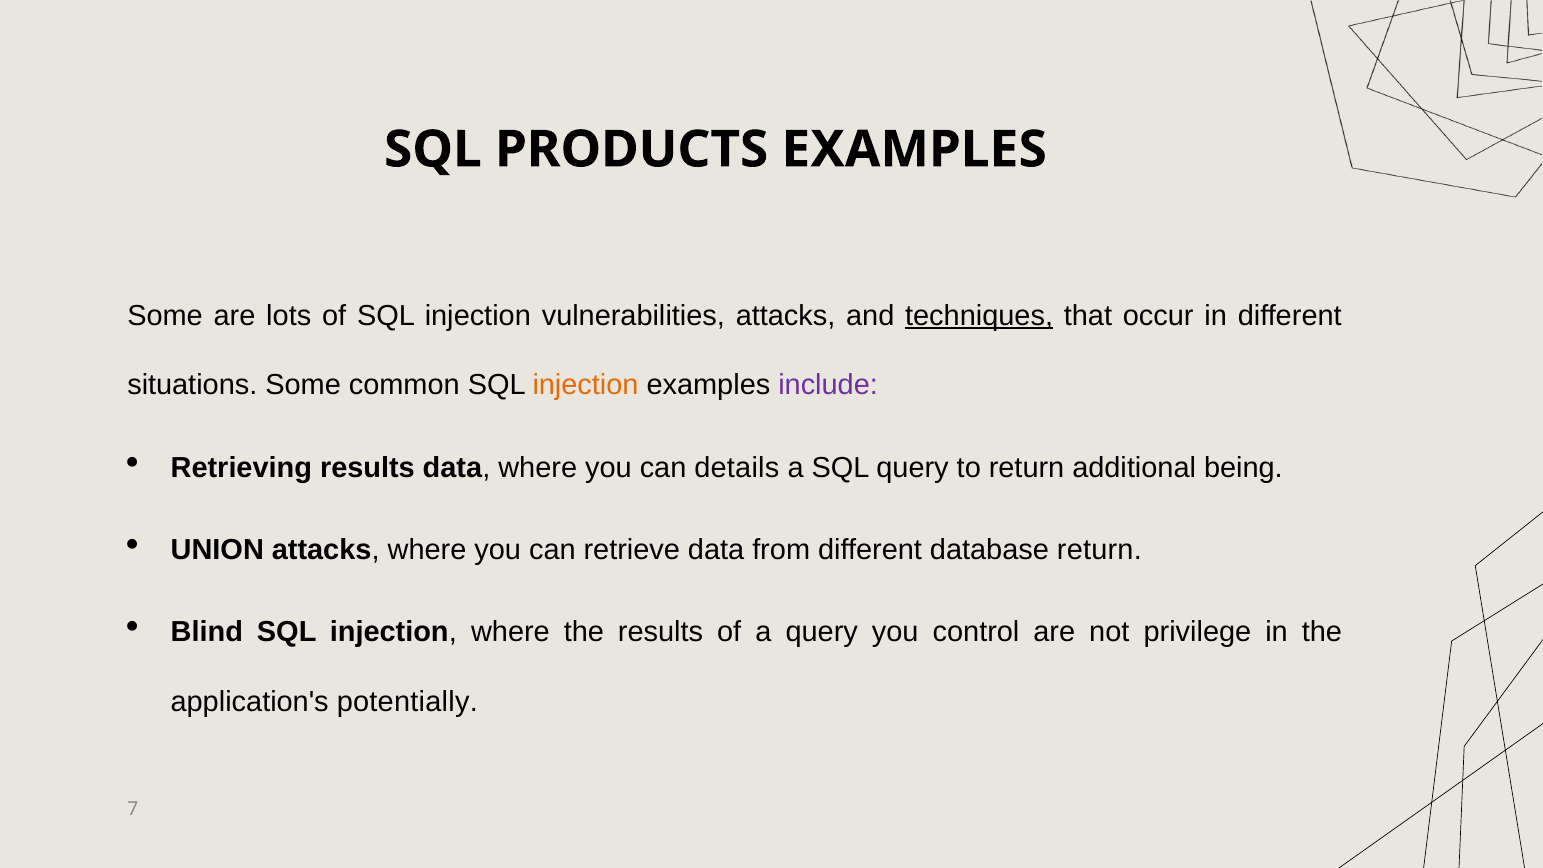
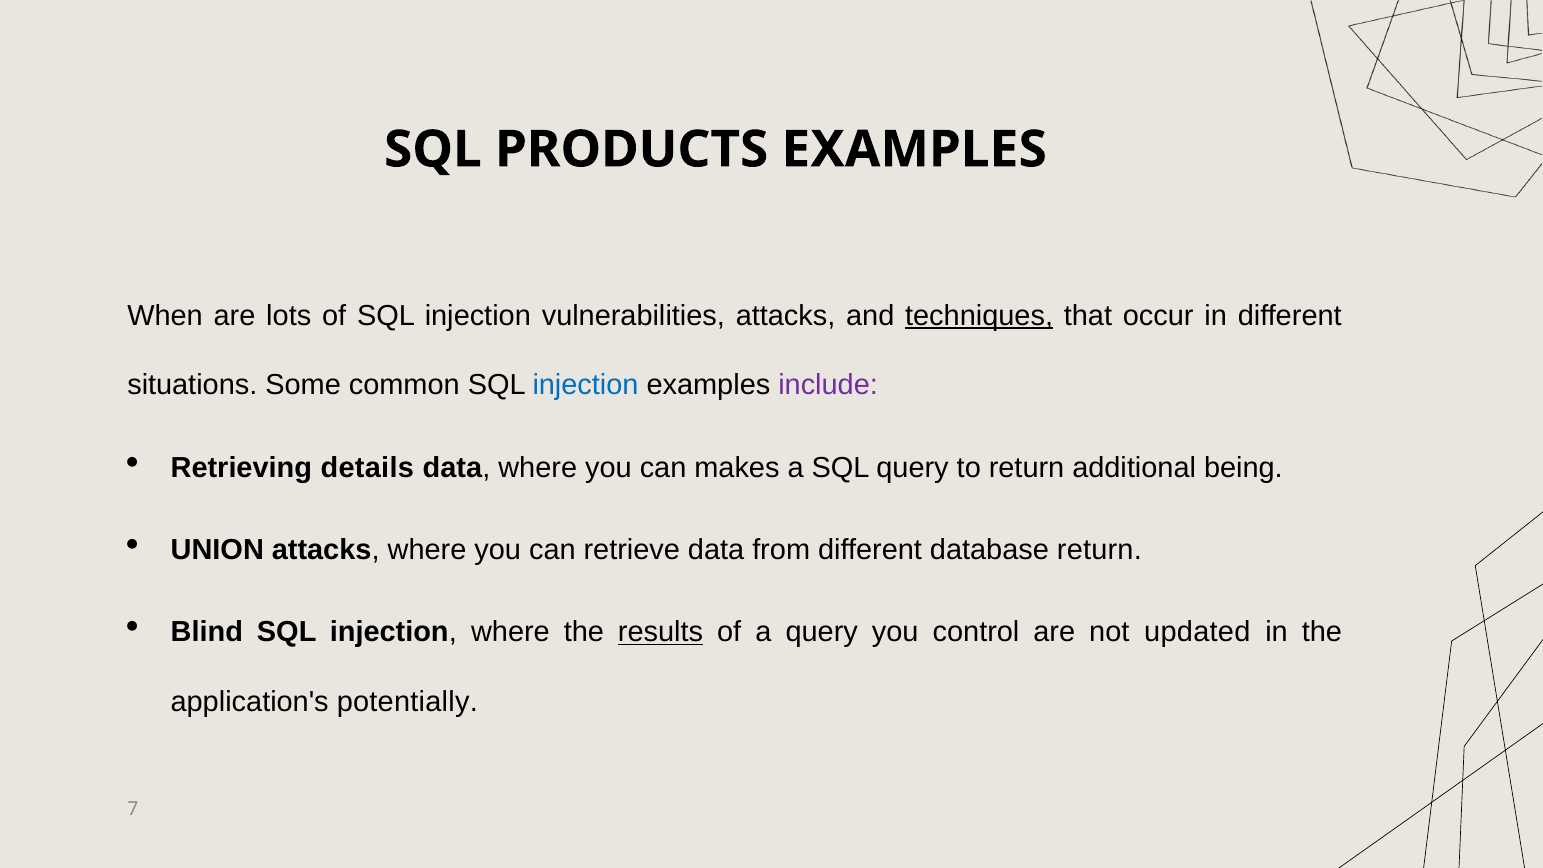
Some: Some -> When (165, 316)
injection colour: orange -> blue (586, 385)
Retrieving results: results -> details (367, 468)
details: details -> makes (737, 468)
results underline: none -> present (661, 632)
privilege: privilege -> updated (1197, 632)
